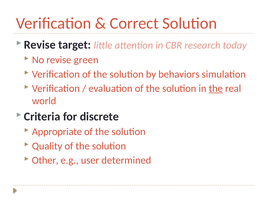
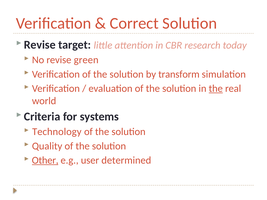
behaviors: behaviors -> transform (179, 74)
discrete: discrete -> systems (99, 117)
Appropriate: Appropriate -> Technology (57, 132)
Other underline: none -> present (45, 160)
